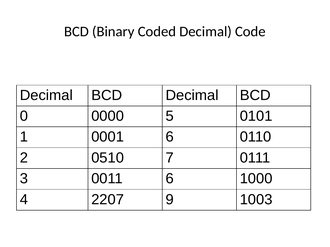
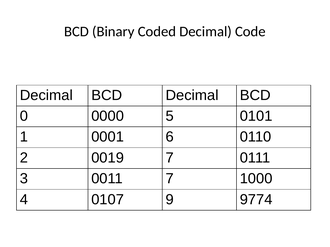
0510: 0510 -> 0019 (108, 158)
0011 6: 6 -> 7 (170, 179)
2207: 2207 -> 0107 (108, 200)
1003: 1003 -> 9774 (256, 200)
